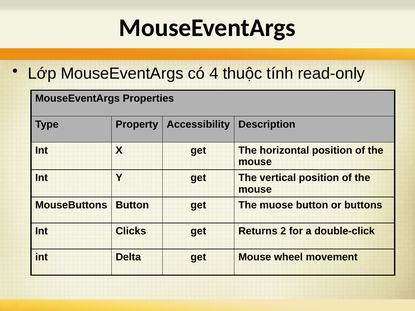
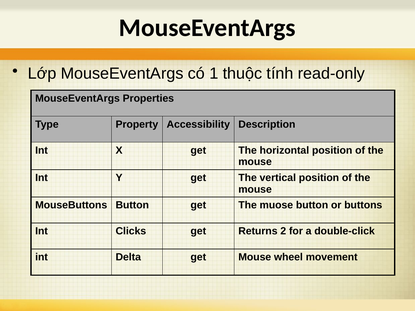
4: 4 -> 1 (214, 74)
